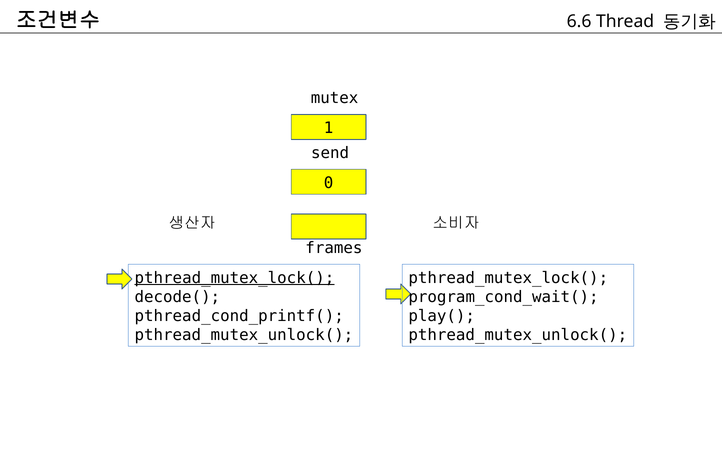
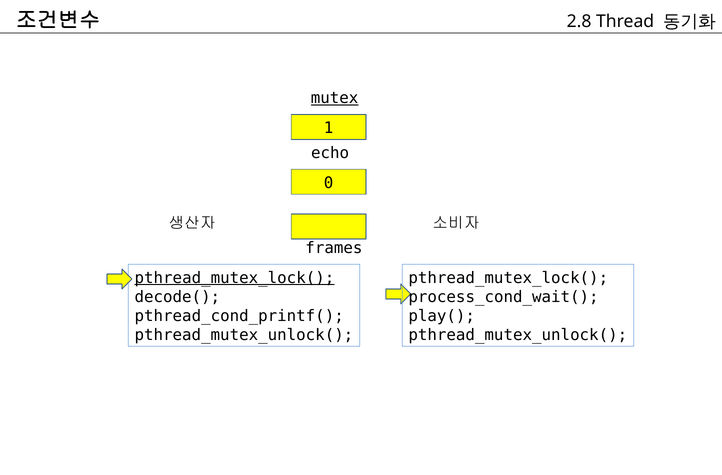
6.6: 6.6 -> 2.8 (579, 21)
mutex underline: none -> present (335, 98)
send: send -> echo (330, 153)
program_cond_wait(: program_cond_wait( -> process_cond_wait( (504, 296)
